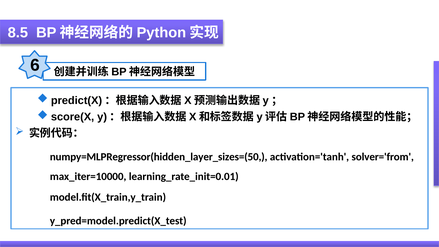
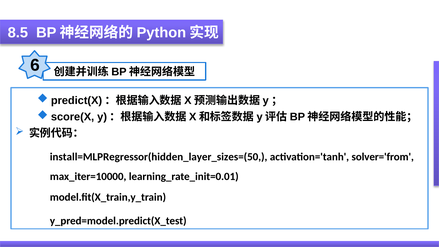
numpy=MLPRegressor(hidden_layer_sizes=(50: numpy=MLPRegressor(hidden_layer_sizes=(50 -> install=MLPRegressor(hidden_layer_sizes=(50 (159, 157)
